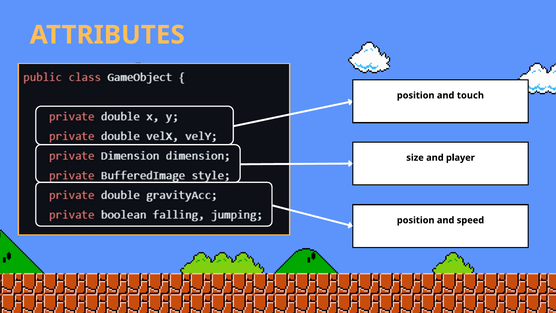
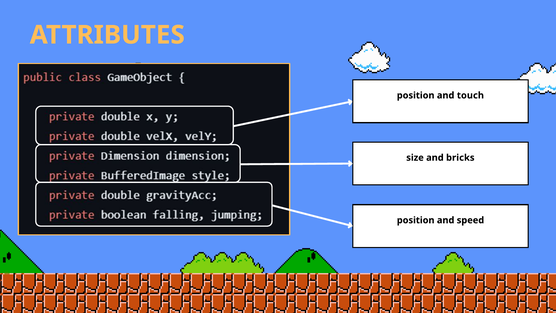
player: player -> bricks (460, 158)
